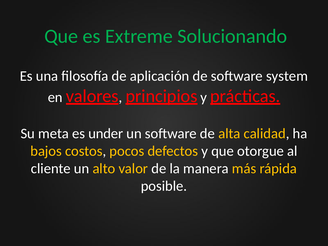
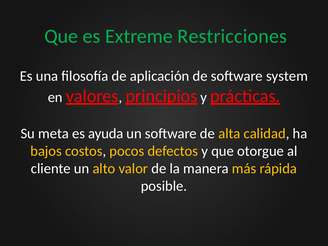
Solucionando: Solucionando -> Restricciones (232, 36)
under: under -> ayuda (106, 134)
